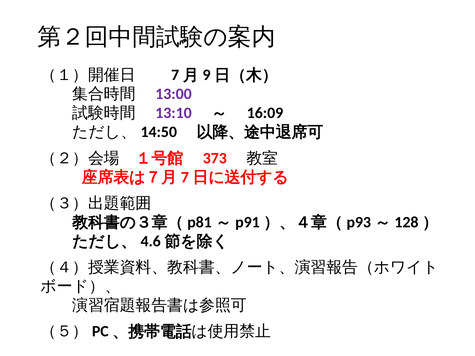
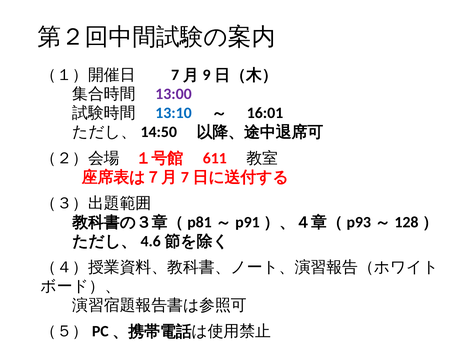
13:10 colour: purple -> blue (173, 113)
16:09: 16:09 -> 16:01 (265, 113)
373: 373 -> 611 (215, 158)
